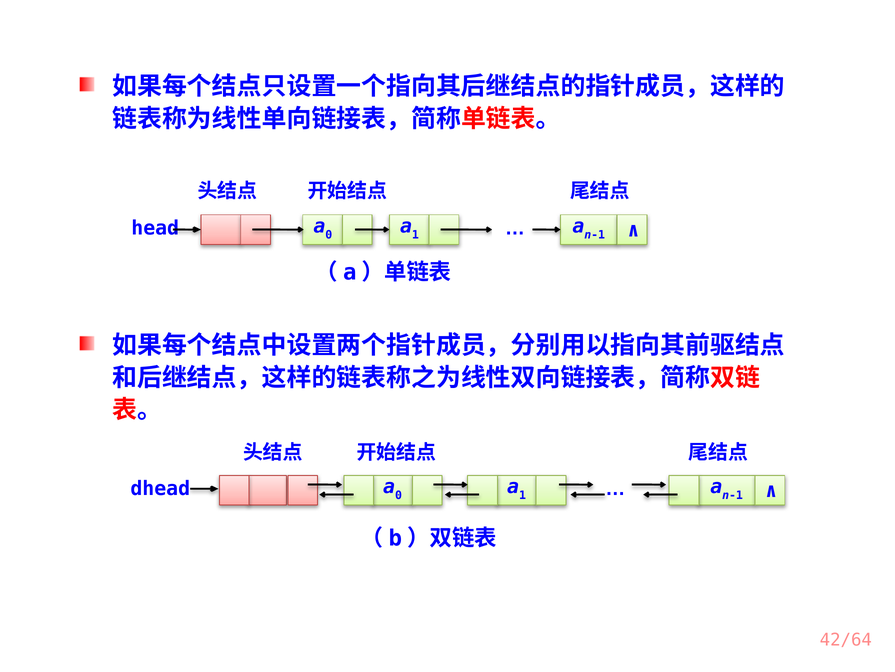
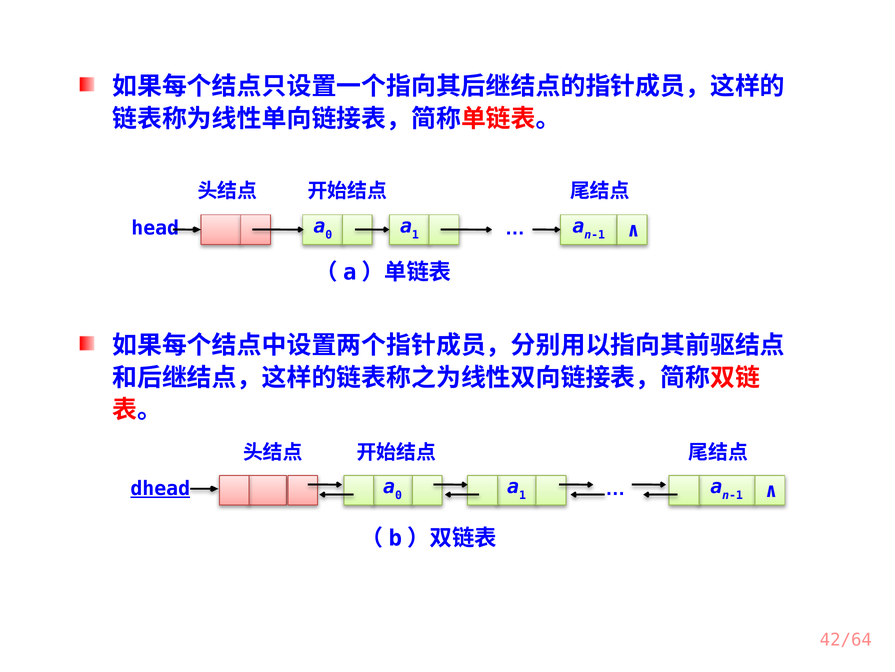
dhead underline: none -> present (160, 488)
